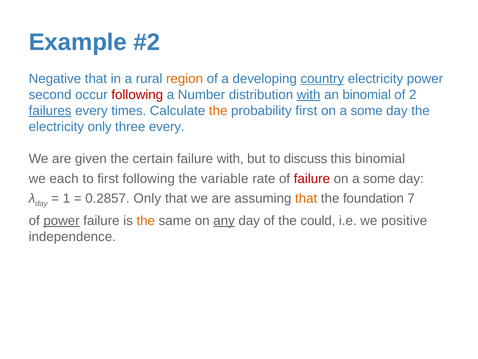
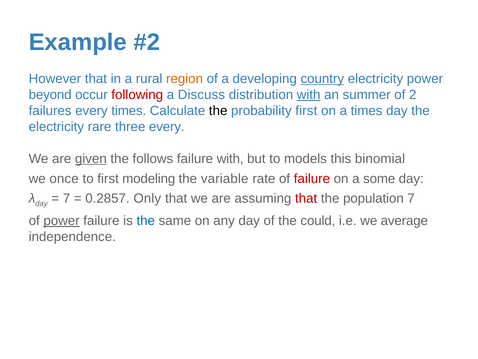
Negative: Negative -> However (55, 79)
second: second -> beyond (50, 95)
Number: Number -> Discuss (201, 95)
an binomial: binomial -> summer (367, 95)
failures underline: present -> none (50, 111)
the colour: orange -> black (218, 111)
some: some -> times (367, 111)
electricity only: only -> rare (100, 127)
given underline: none -> present (91, 158)
certain: certain -> follows (153, 158)
discuss: discuss -> models (305, 158)
each: each -> once (64, 178)
first following: following -> modeling (149, 178)
1: 1 -> 7 (66, 198)
that colour: orange -> red (306, 198)
foundation: foundation -> population (373, 198)
the colour: orange -> blue (146, 220)
any underline: present -> none (224, 220)
positive: positive -> average (404, 220)
